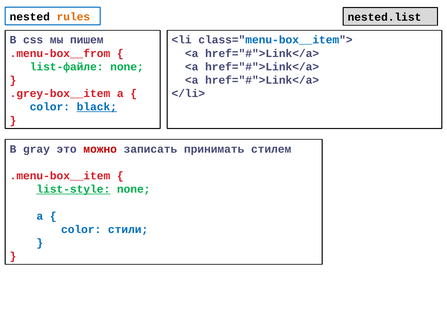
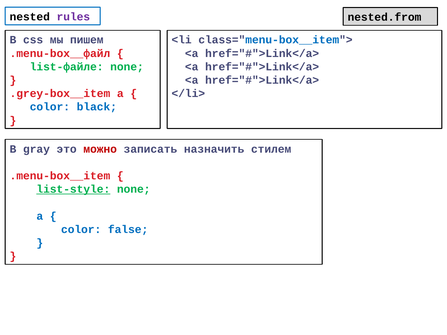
rules colour: orange -> purple (73, 17)
nested.list: nested.list -> nested.from (384, 17)
.menu-box__from: .menu-box__from -> .menu-box__файл (60, 53)
black underline: present -> none (97, 107)
принимать: принимать -> назначить (214, 149)
стили: стили -> false (128, 230)
